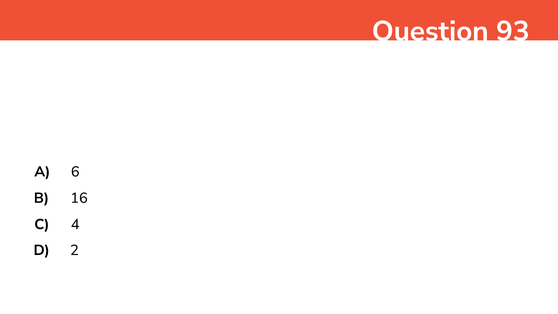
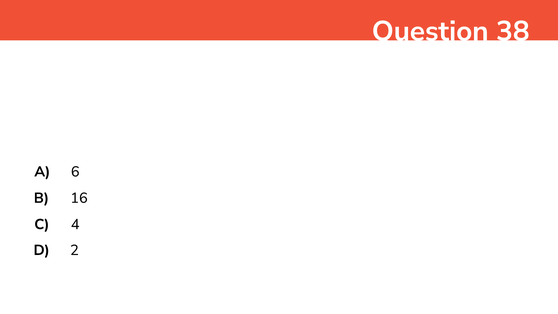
93: 93 -> 38 (513, 31)
